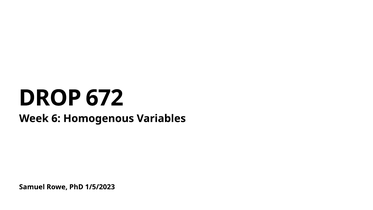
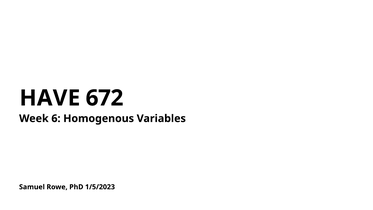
DROP: DROP -> HAVE (50, 98)
